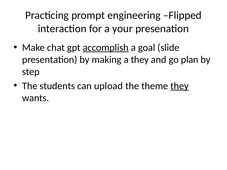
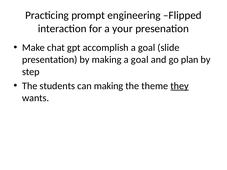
accomplish underline: present -> none (106, 48)
making a they: they -> goal (140, 60)
can upload: upload -> making (109, 86)
